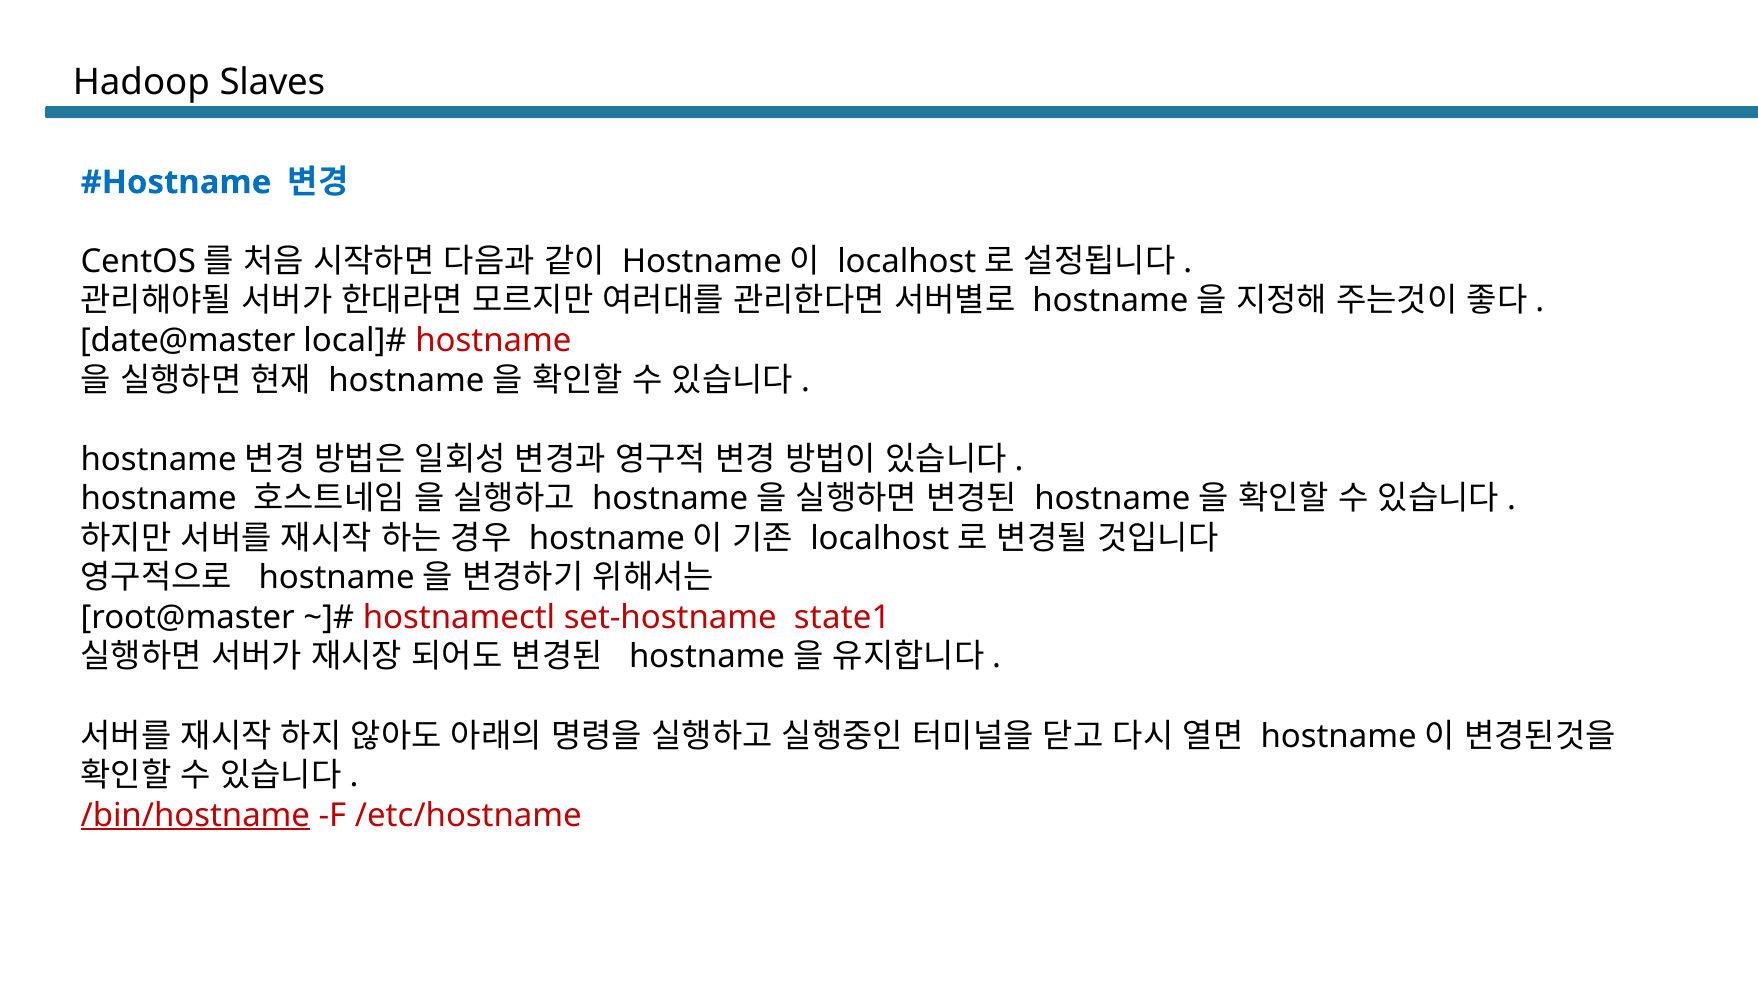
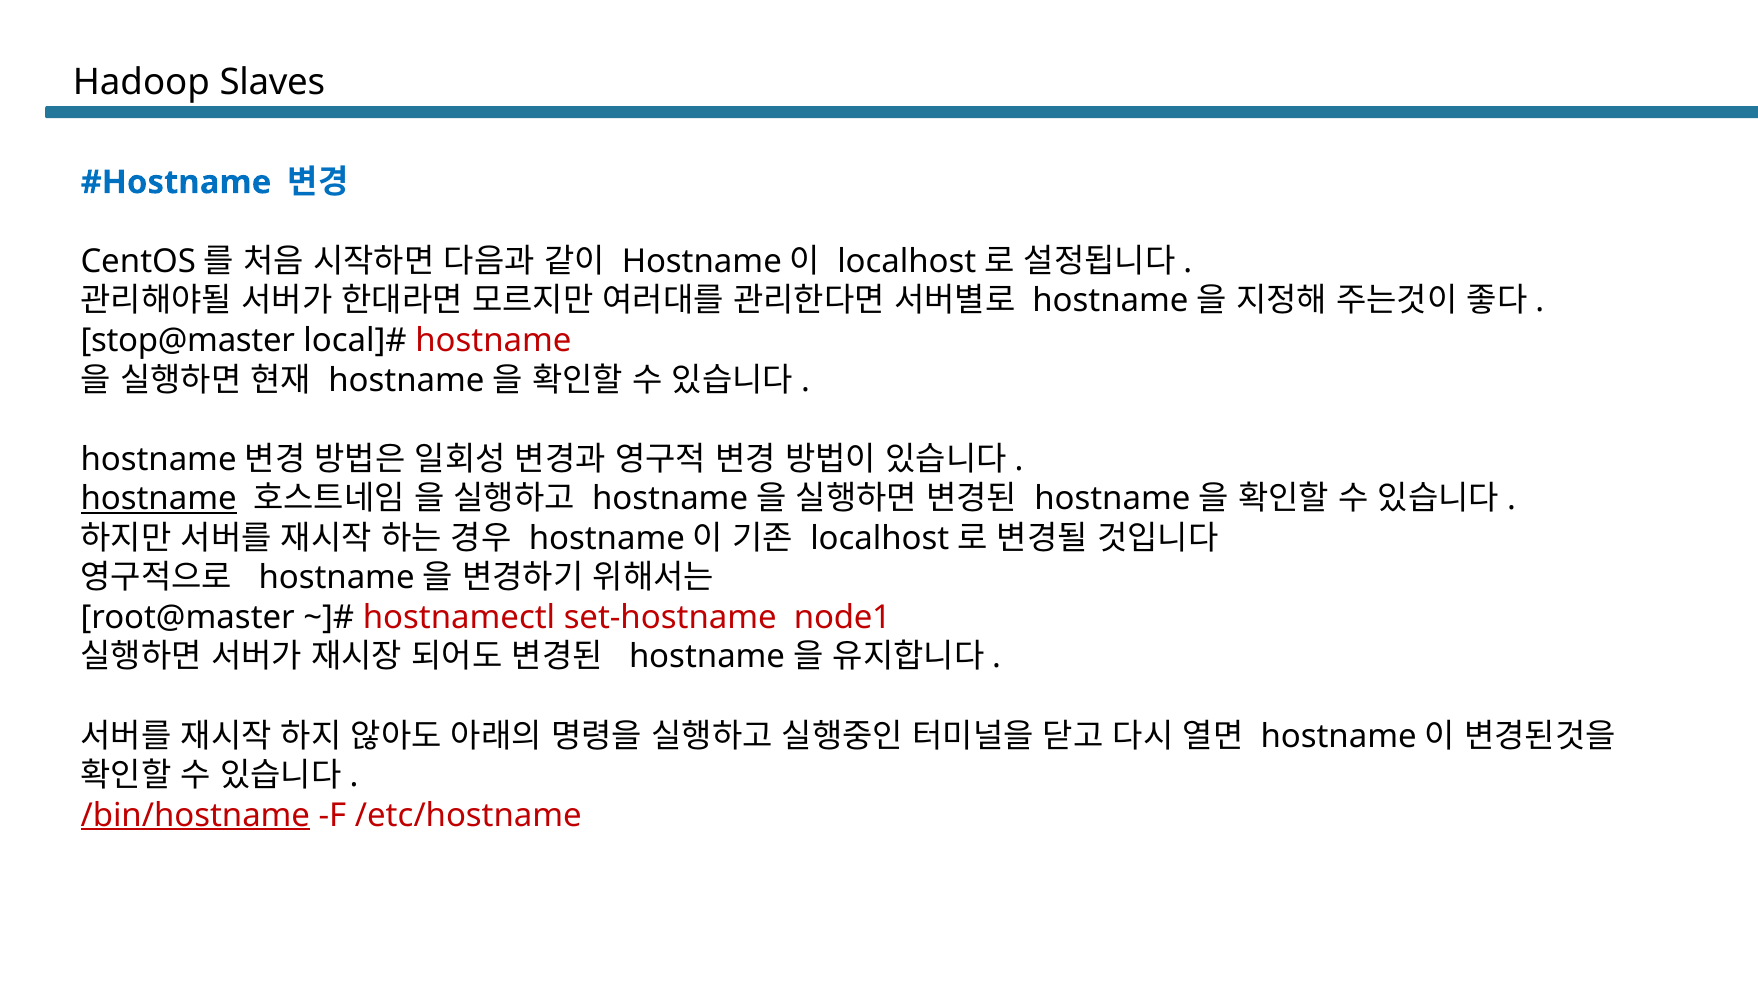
date@master: date@master -> stop@master (188, 341)
hostname underline: none -> present (159, 499)
state1: state1 -> node1 (842, 617)
